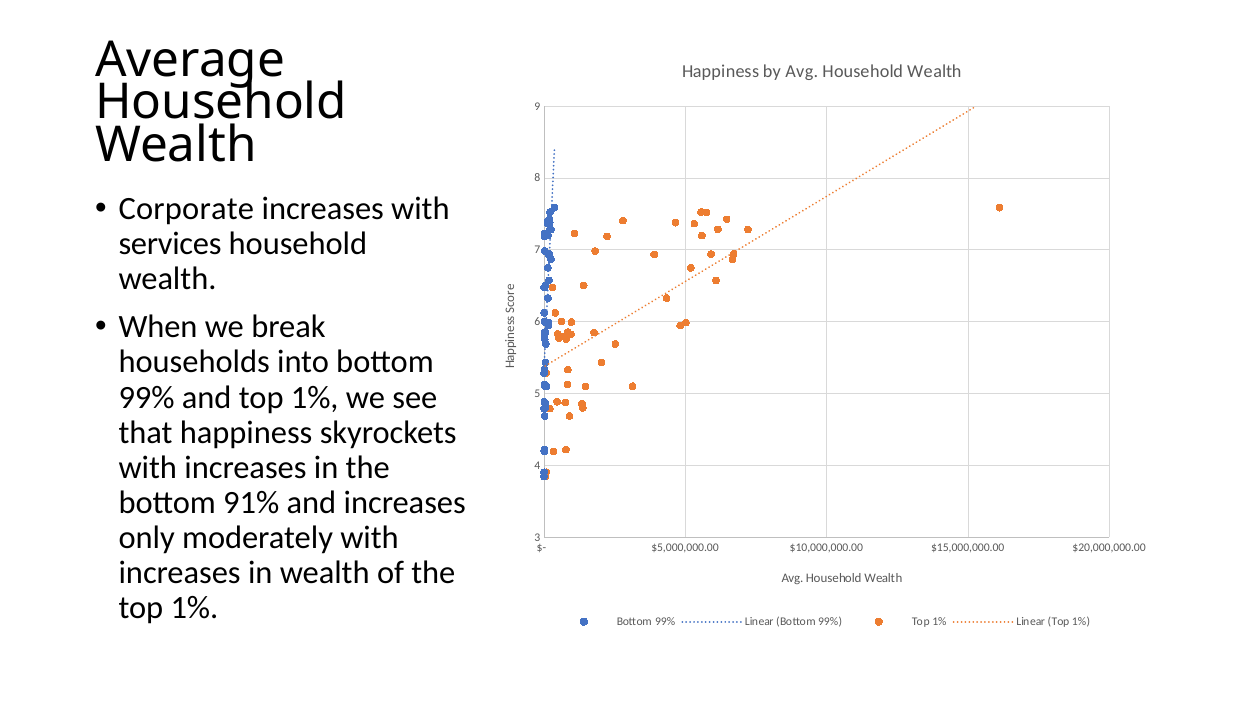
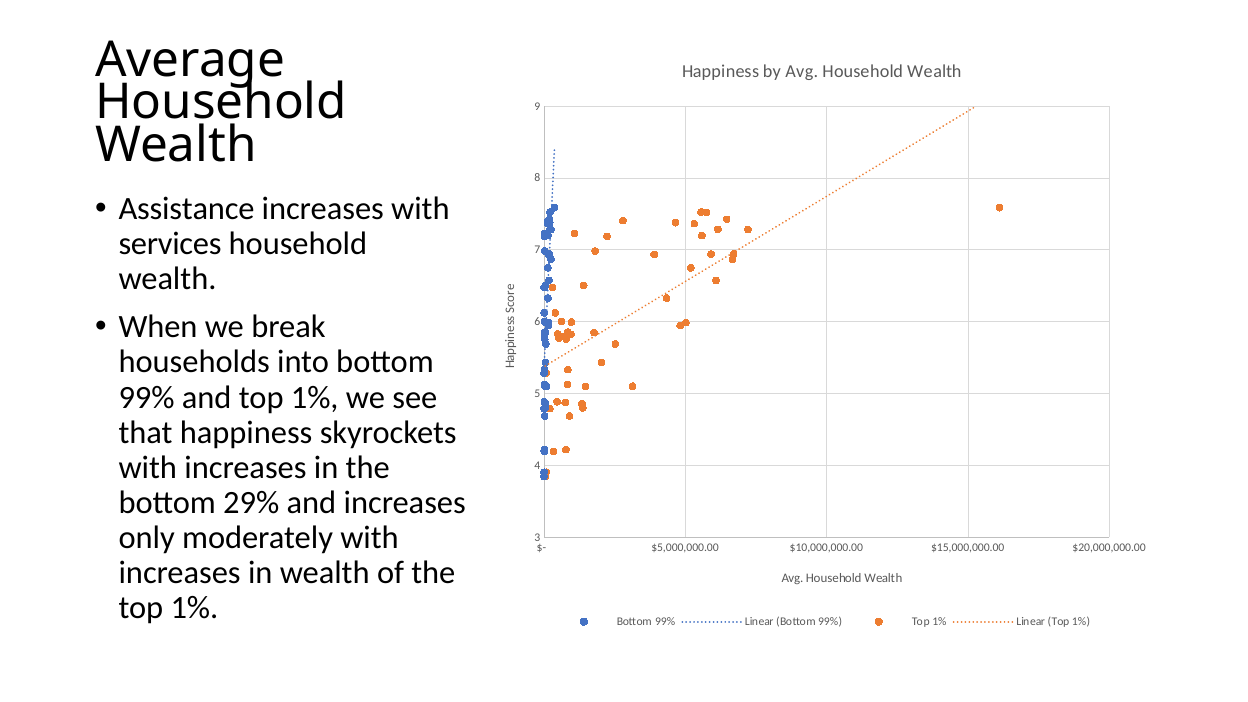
Corporate: Corporate -> Assistance (187, 209)
91%: 91% -> 29% (251, 503)
